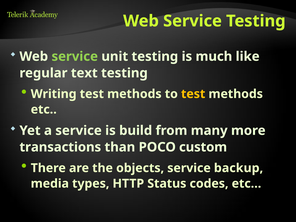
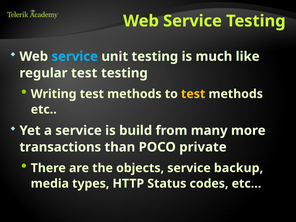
service colour: light green -> light blue (75, 56)
regular text: text -> test (84, 73)
custom: custom -> private (203, 147)
